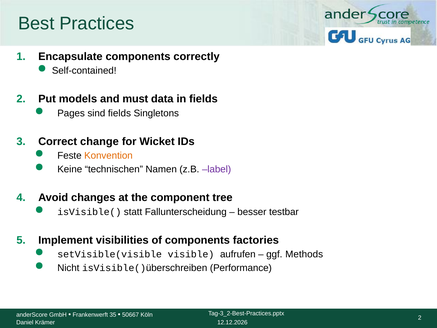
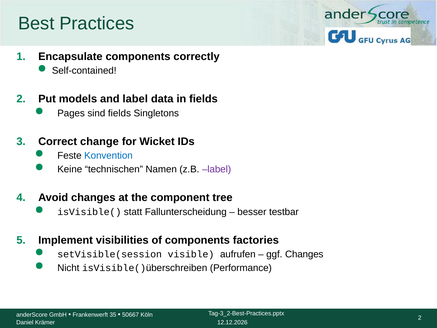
and must: must -> label (135, 99)
Konvention colour: orange -> blue (108, 156)
setVisible(visible: setVisible(visible -> setVisible(session (110, 254)
ggf Methods: Methods -> Changes (304, 254)
